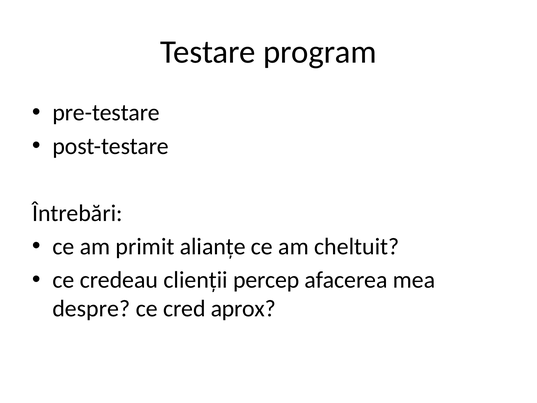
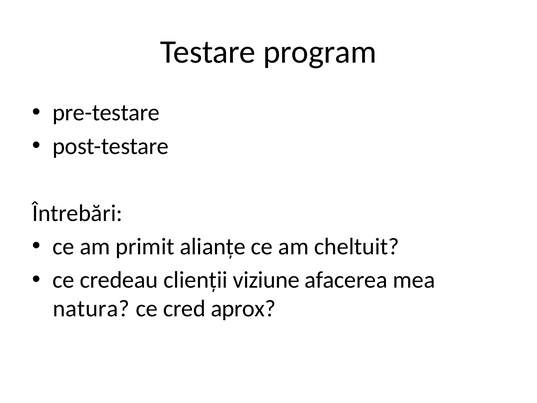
percep: percep -> viziune (266, 280)
despre: despre -> natura (91, 309)
